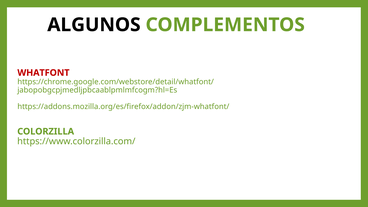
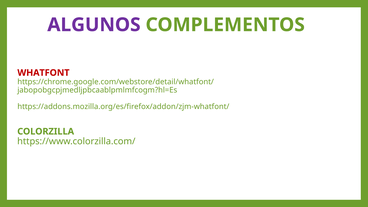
ALGUNOS colour: black -> purple (94, 25)
